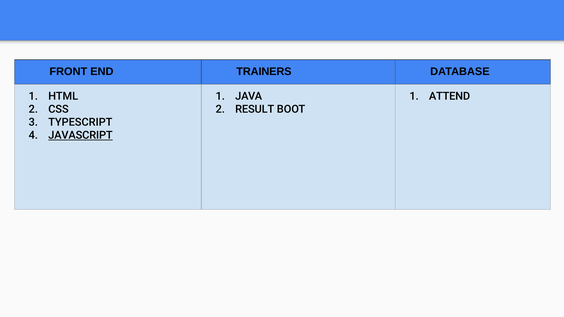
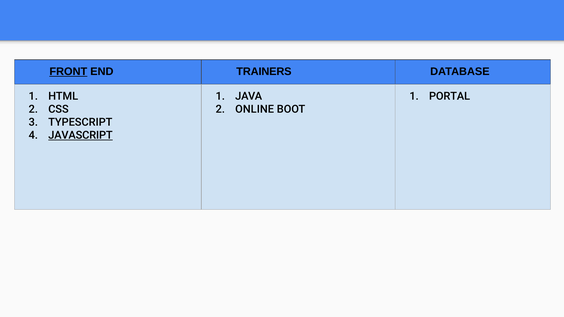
FRONT underline: none -> present (68, 72)
ATTEND: ATTEND -> PORTAL (450, 96)
RESULT: RESULT -> ONLINE (255, 109)
